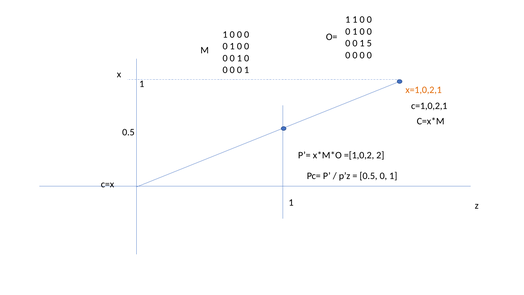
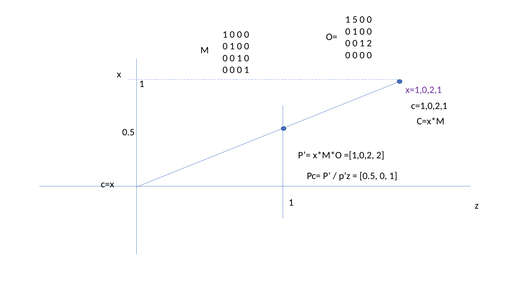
1: 1 -> 5 (355, 20)
1 5: 5 -> 2 (369, 43)
x=1,0,2,1 colour: orange -> purple (424, 90)
